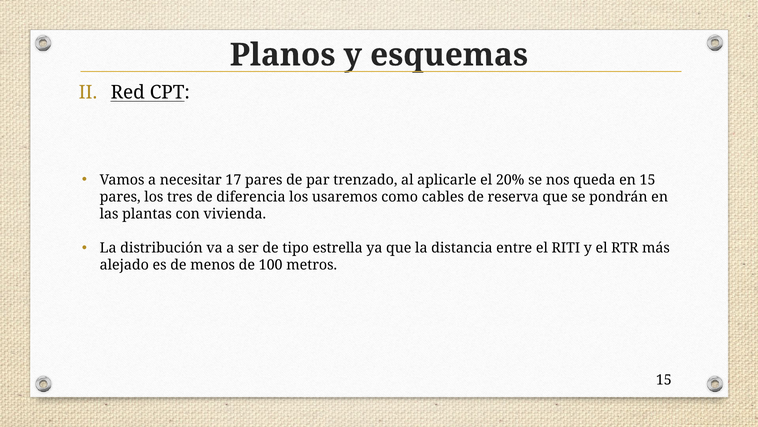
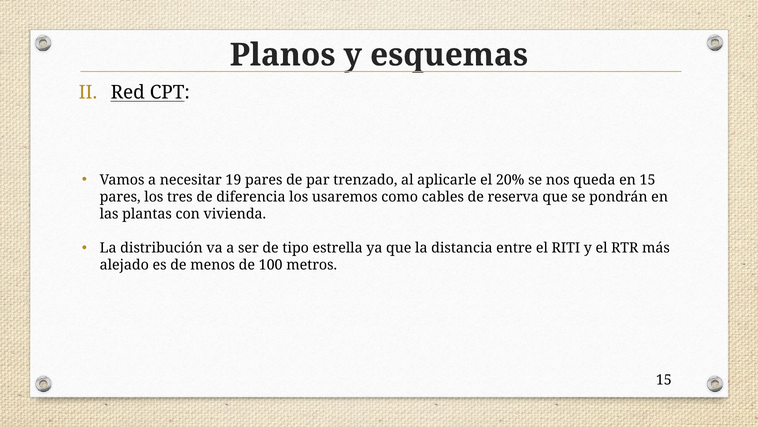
17: 17 -> 19 (233, 180)
